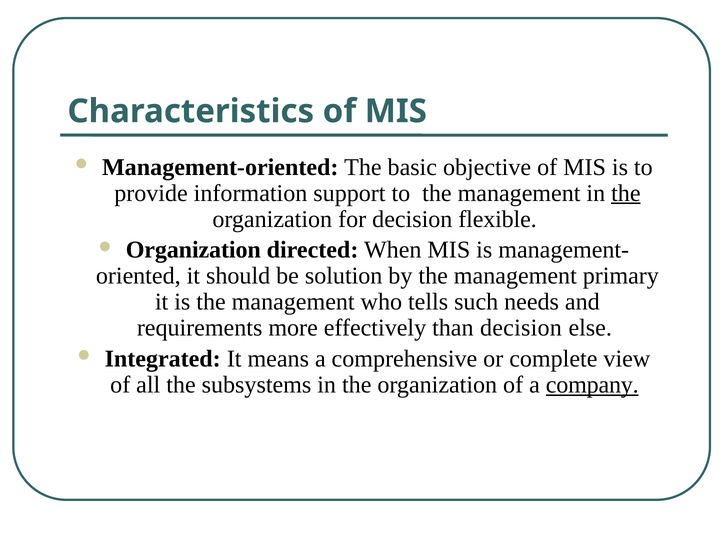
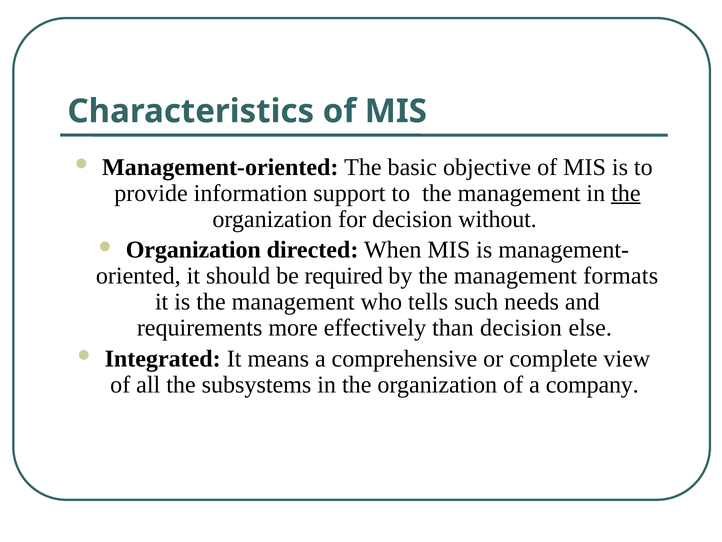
flexible: flexible -> without (498, 219)
solution: solution -> required (344, 276)
primary: primary -> formats (621, 276)
company underline: present -> none (592, 384)
